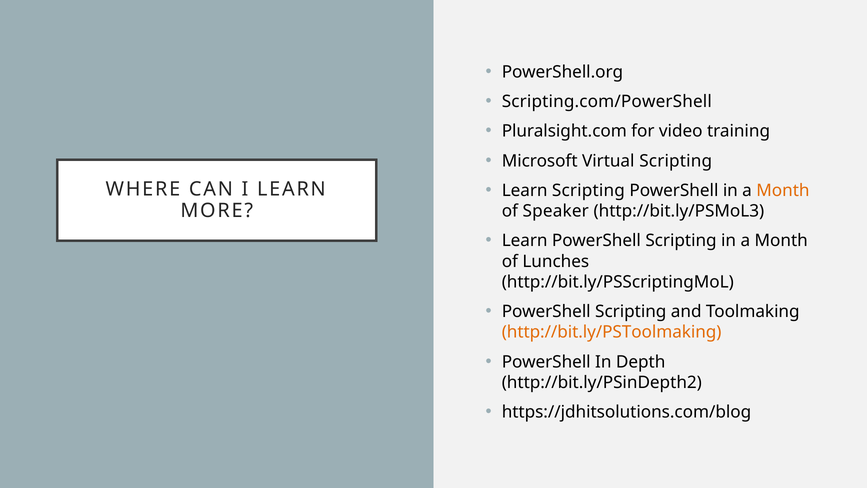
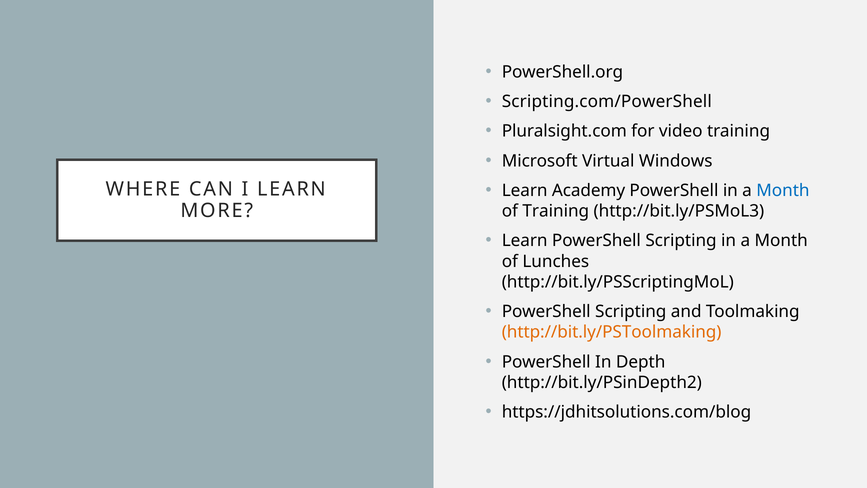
Virtual Scripting: Scripting -> Windows (676, 161)
Learn Scripting: Scripting -> Academy (589, 190)
Month colour: orange -> blue (783, 190)
of Speaker: Speaker -> Training (556, 211)
